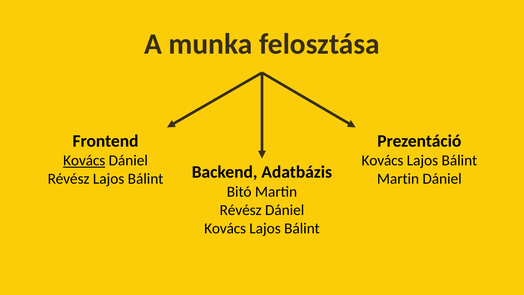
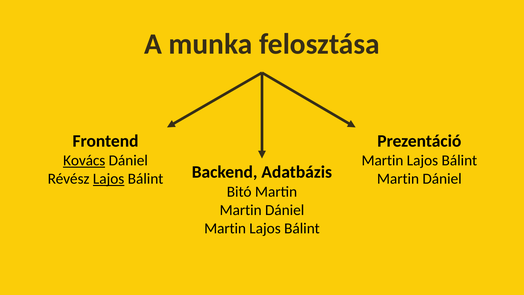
Kovács: Kovács -> Martin (382, 160)
Lajos underline: none -> present (109, 179)
Révész: Révész -> Martin (241, 210)
Kovács: Kovács -> Martin (225, 228)
